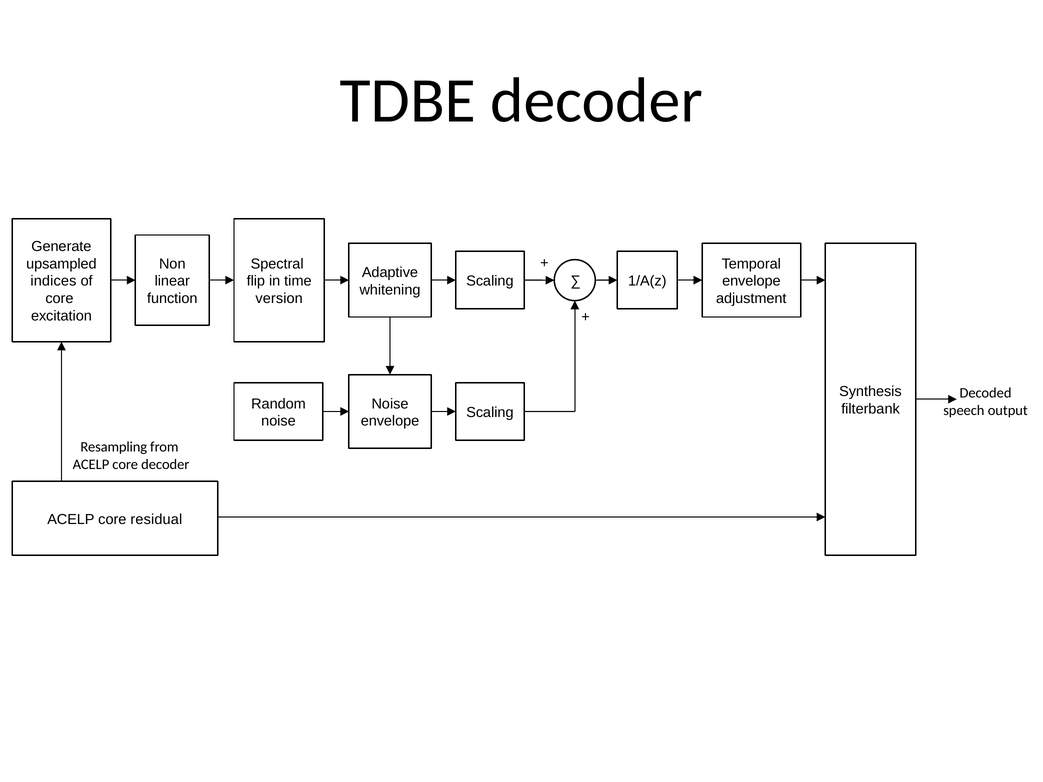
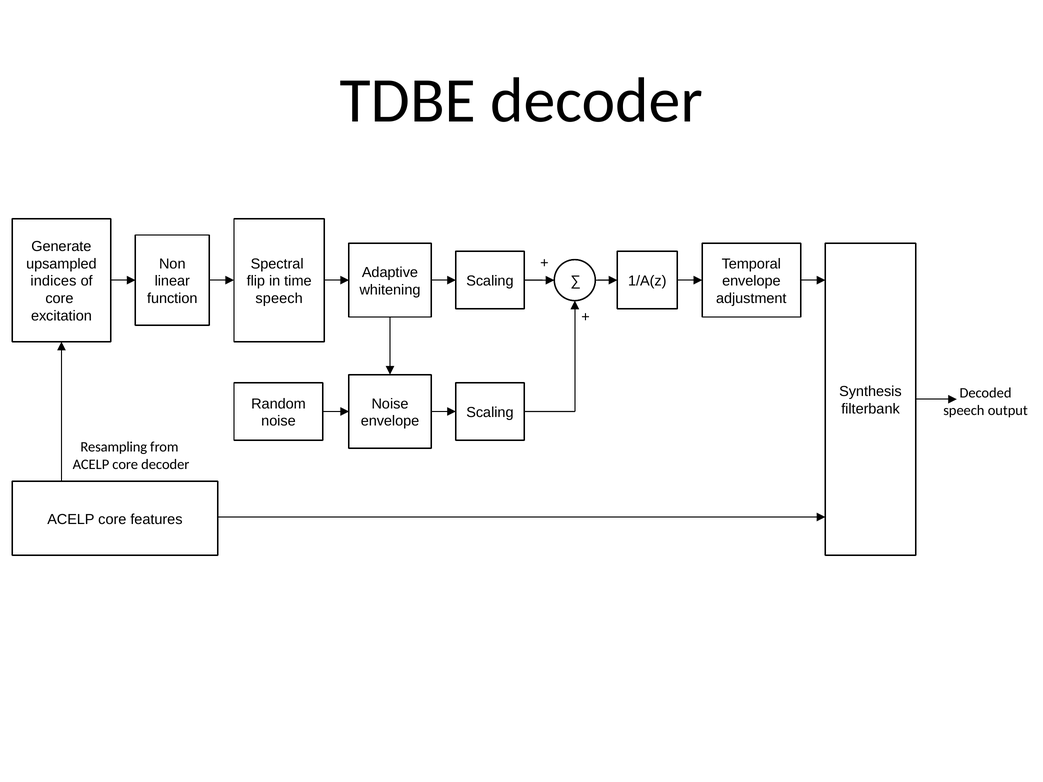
version: version -> speech (279, 299)
residual: residual -> features (156, 519)
